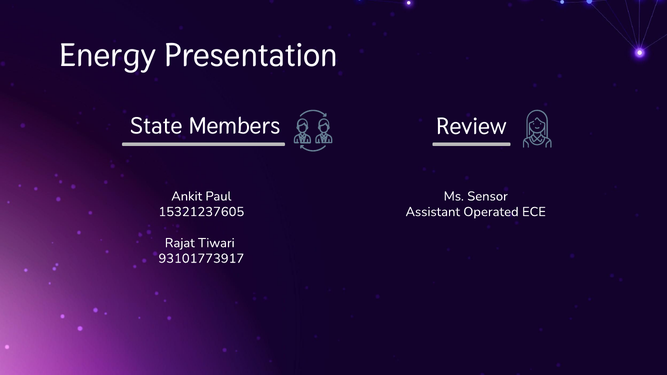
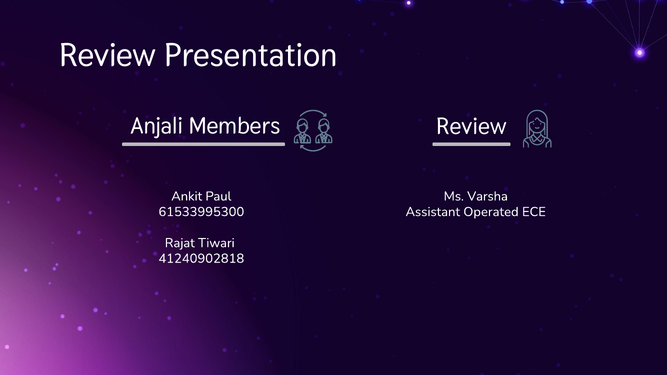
Energy: Energy -> Review (108, 56)
State: State -> Anjali (157, 126)
Sensor: Sensor -> Varsha (488, 196)
15321237605: 15321237605 -> 61533995300 (201, 212)
93101773917: 93101773917 -> 41240902818 (201, 259)
